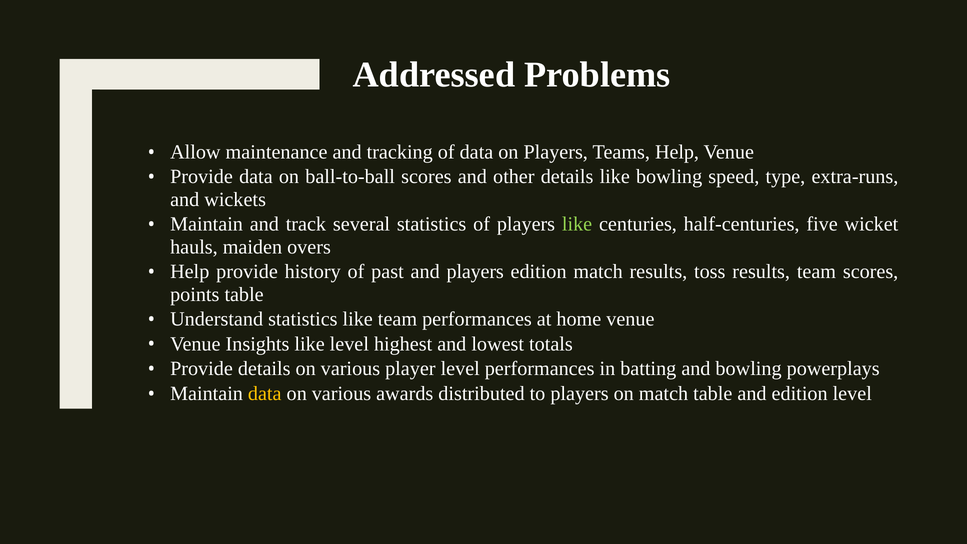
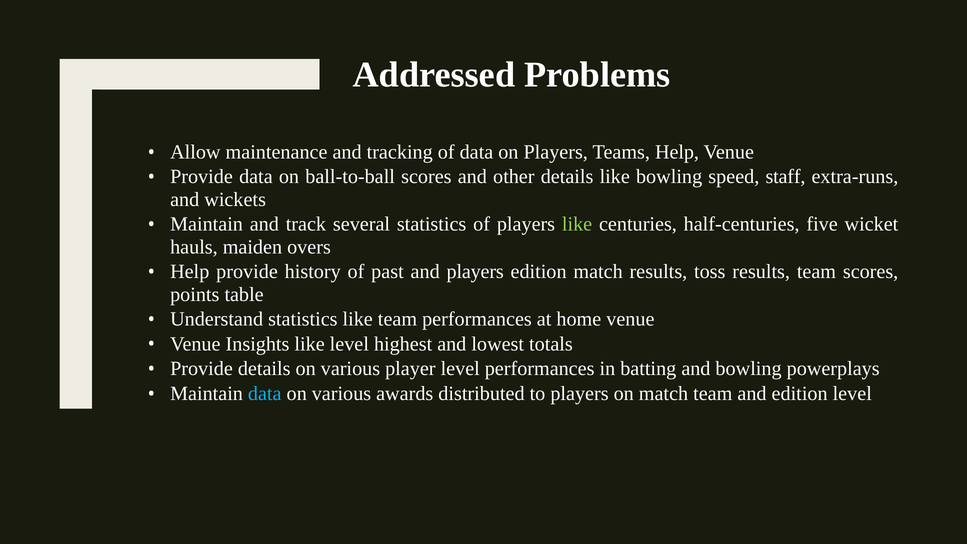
type: type -> staff (786, 177)
data colour: yellow -> light blue (265, 394)
match table: table -> team (713, 394)
